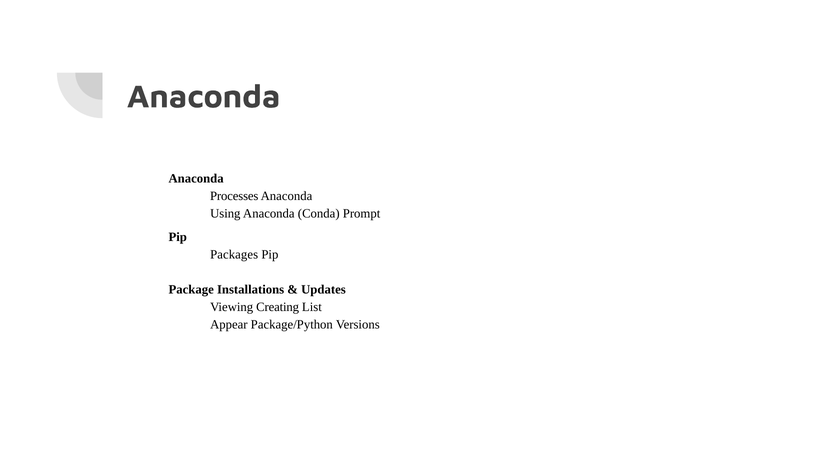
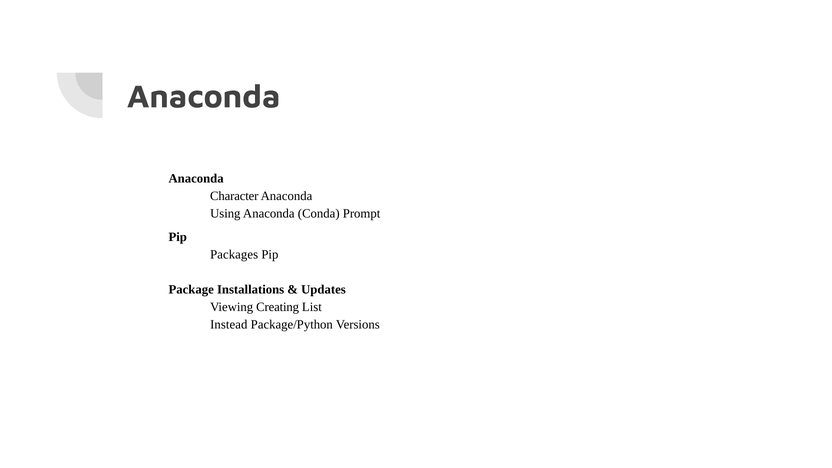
Processes: Processes -> Character (234, 196)
Appear: Appear -> Instead (229, 325)
